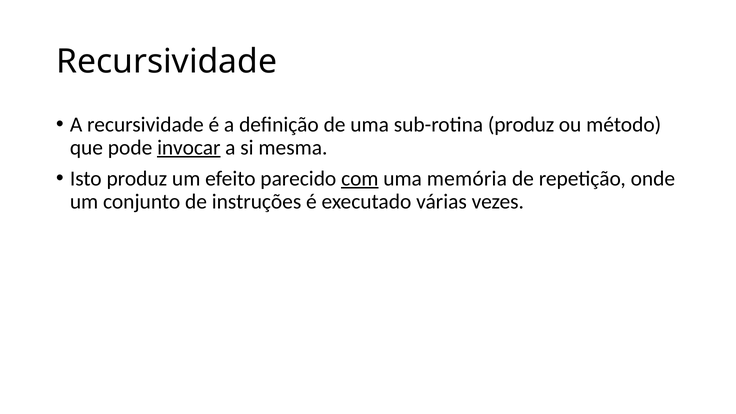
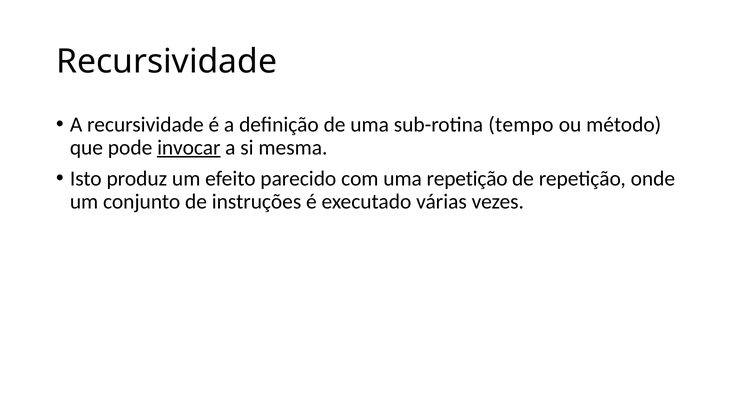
sub-rotina produz: produz -> tempo (521, 124)
com underline: present -> none (360, 178)
uma memória: memória -> repetição (467, 178)
